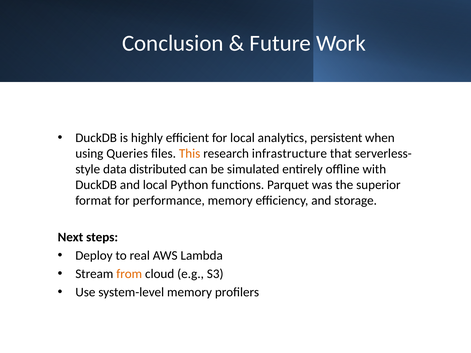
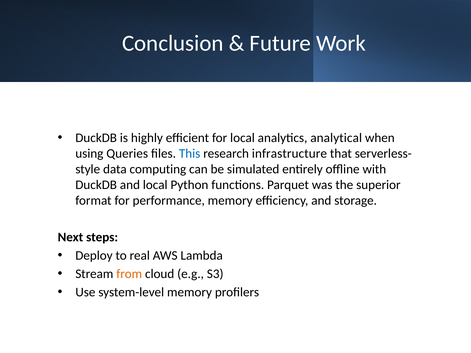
persistent: persistent -> analytical (336, 138)
This colour: orange -> blue (190, 154)
distributed: distributed -> computing (158, 169)
